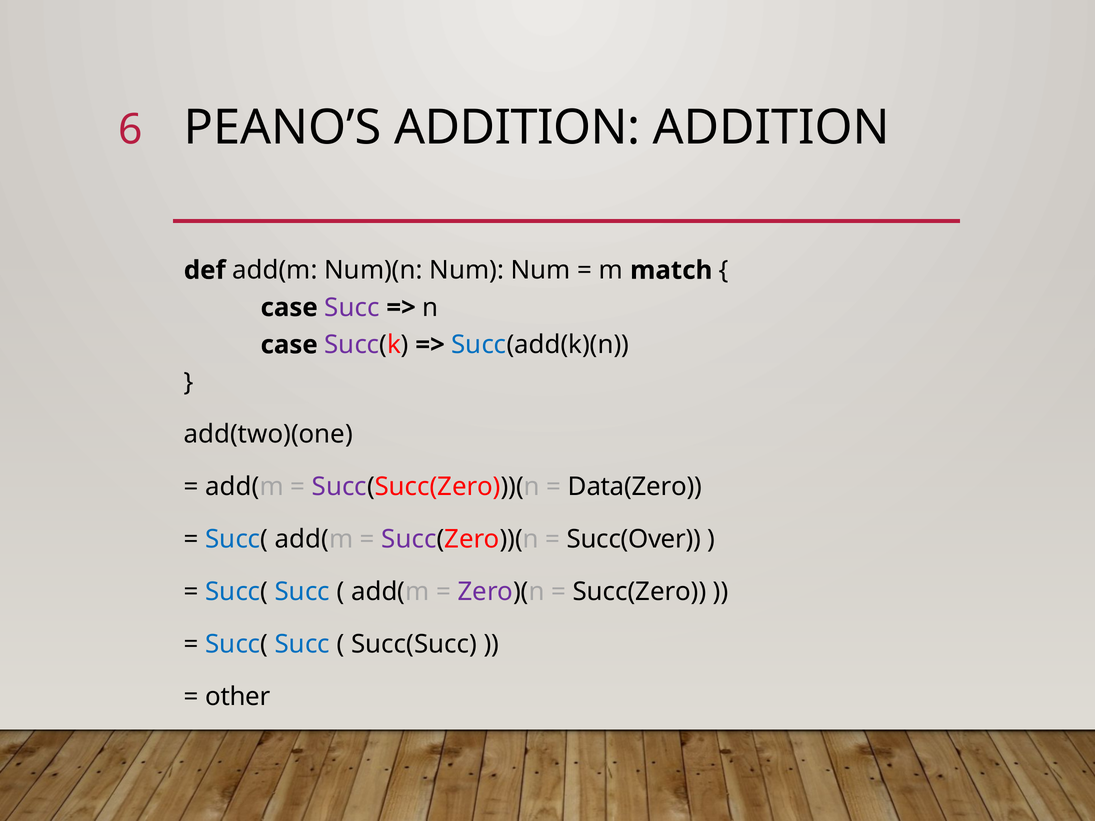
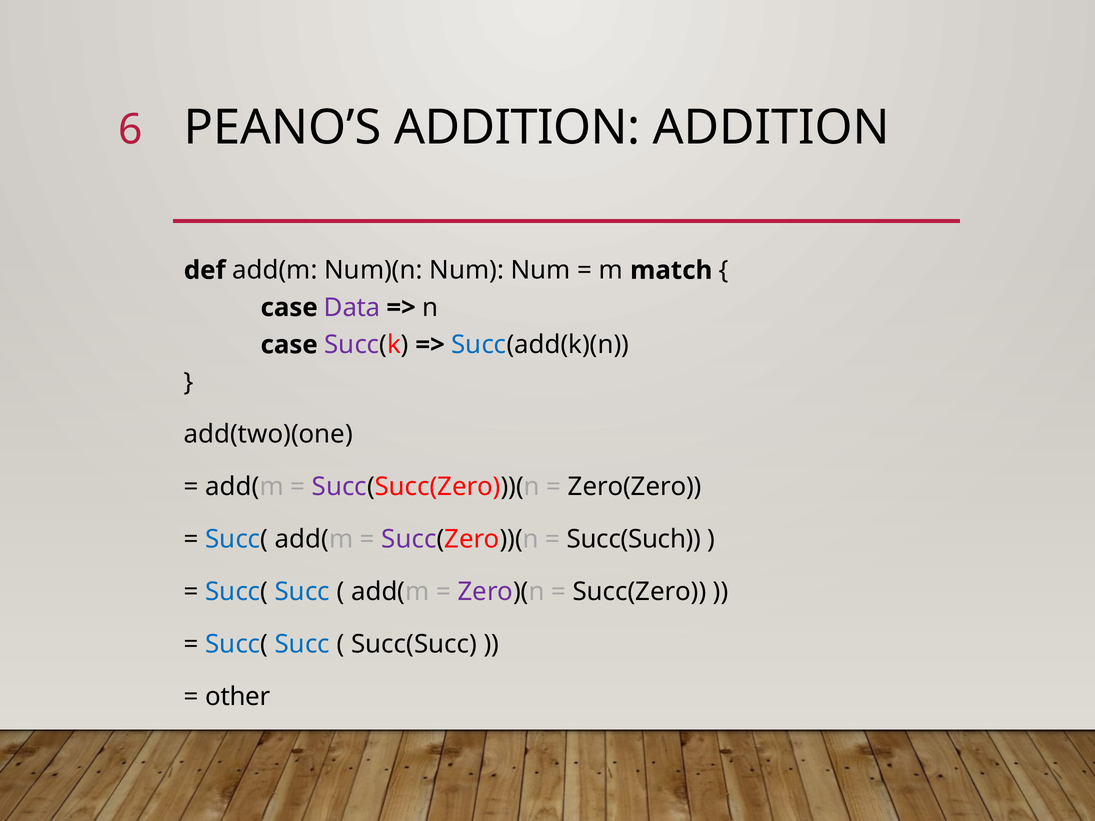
case Succ: Succ -> Data (352, 308)
Data(Zero: Data(Zero -> Zero(Zero (635, 487)
Succ(Over: Succ(Over -> Succ(Such (634, 540)
